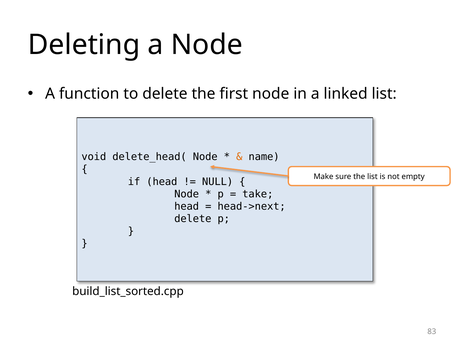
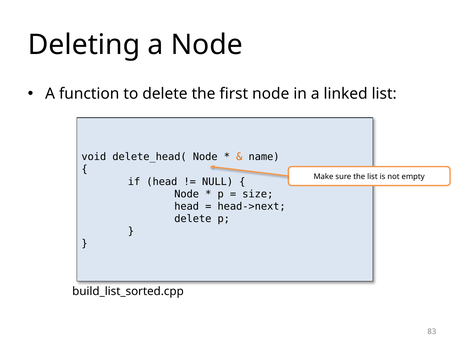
take: take -> size (258, 194)
